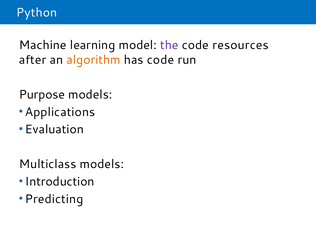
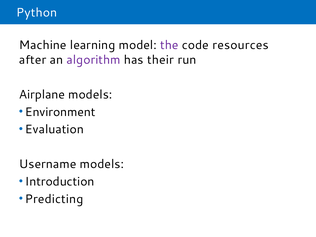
algorithm colour: orange -> purple (94, 60)
has code: code -> their (160, 60)
Purpose: Purpose -> Airplane (42, 95)
Applications: Applications -> Environment (60, 112)
Multiclass: Multiclass -> Username (48, 164)
